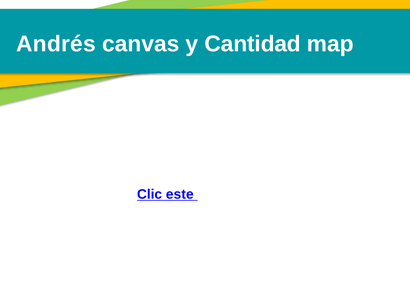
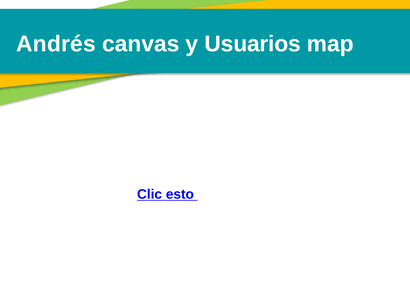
Cantidad: Cantidad -> Usuarios (253, 44)
este: este -> esto (180, 194)
